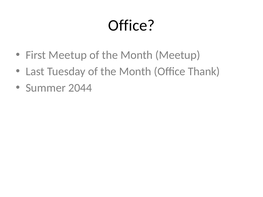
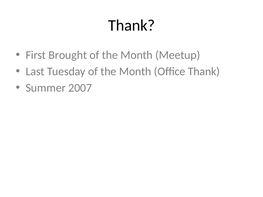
Office: Office -> Thank (132, 25)
First Meetup: Meetup -> Brought (68, 55)
2044: 2044 -> 2007 (80, 88)
